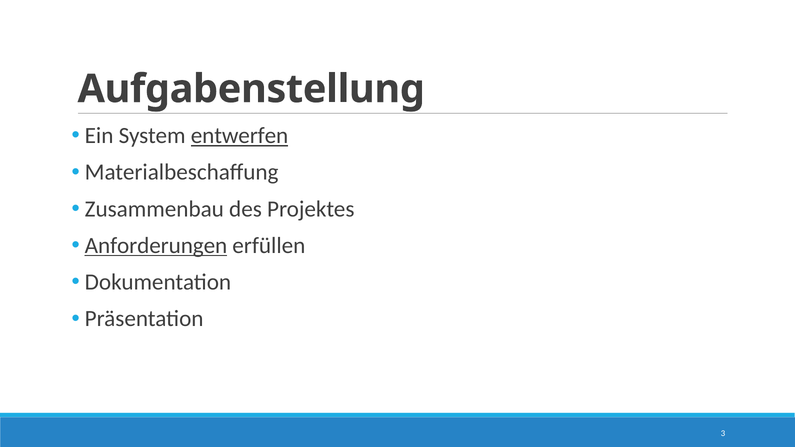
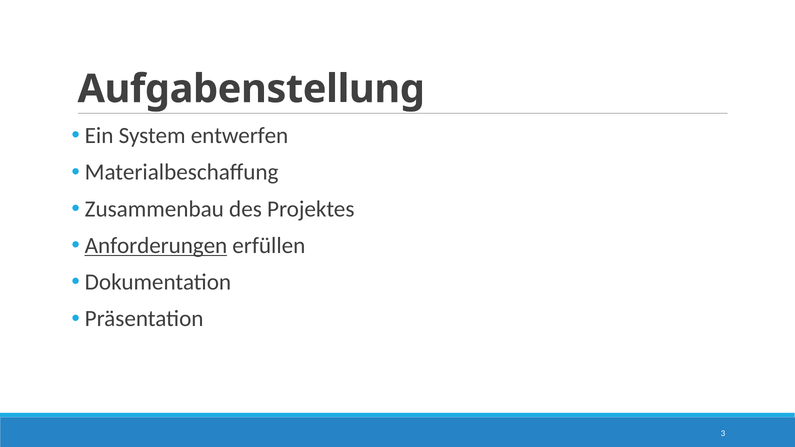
entwerfen underline: present -> none (240, 136)
